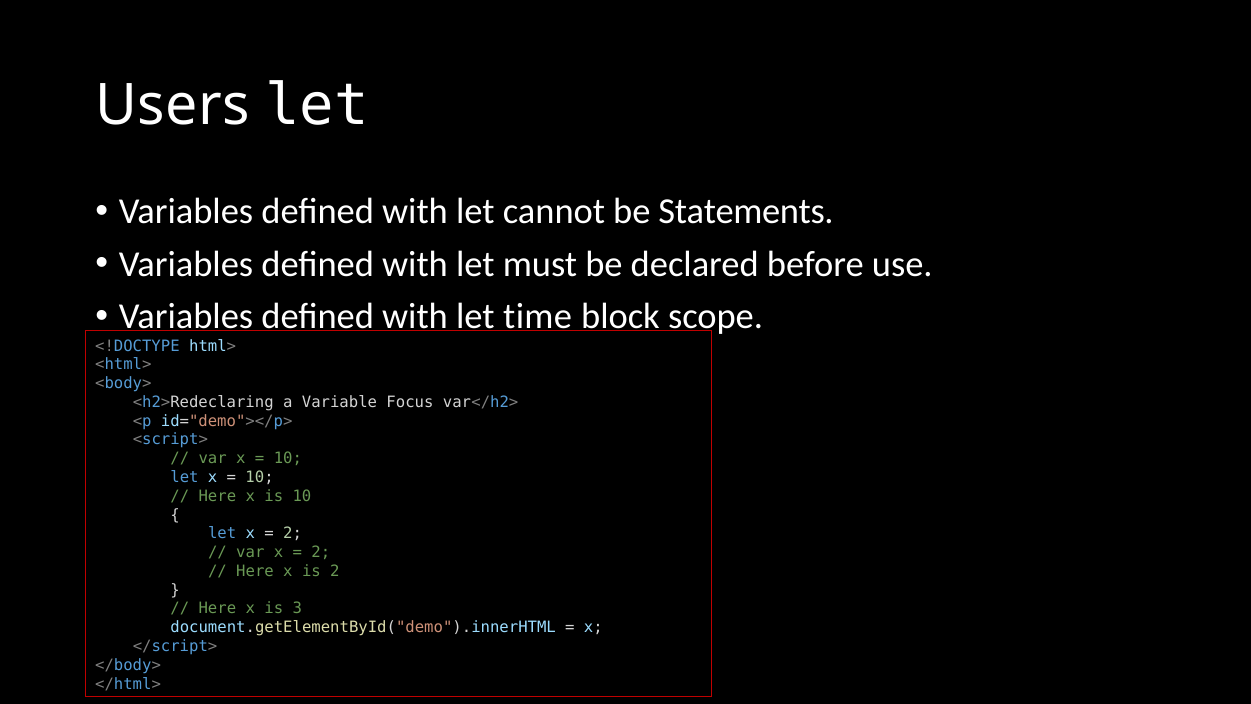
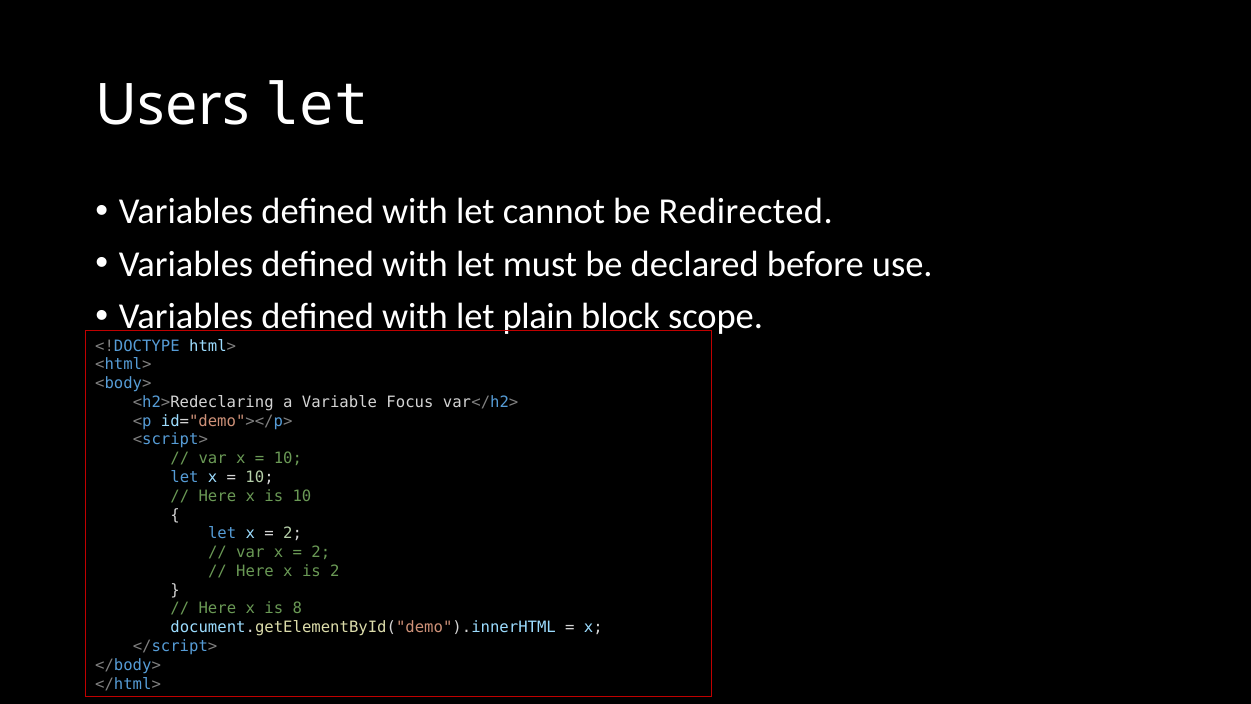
Statements: Statements -> Redirected (746, 212)
time: time -> plain (538, 316)
3: 3 -> 8 (297, 609)
